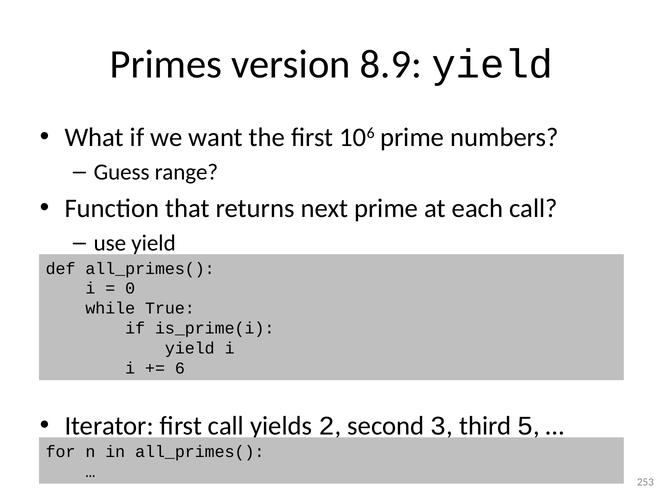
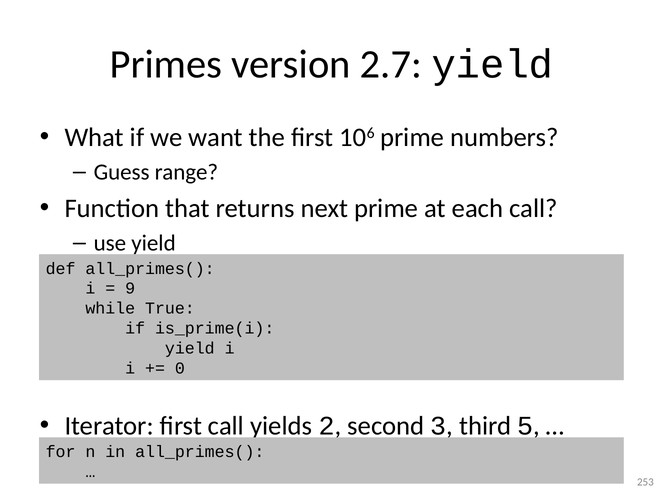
8.9: 8.9 -> 2.7 (391, 64)
0: 0 -> 9 (130, 288)
6: 6 -> 0 (180, 368)
